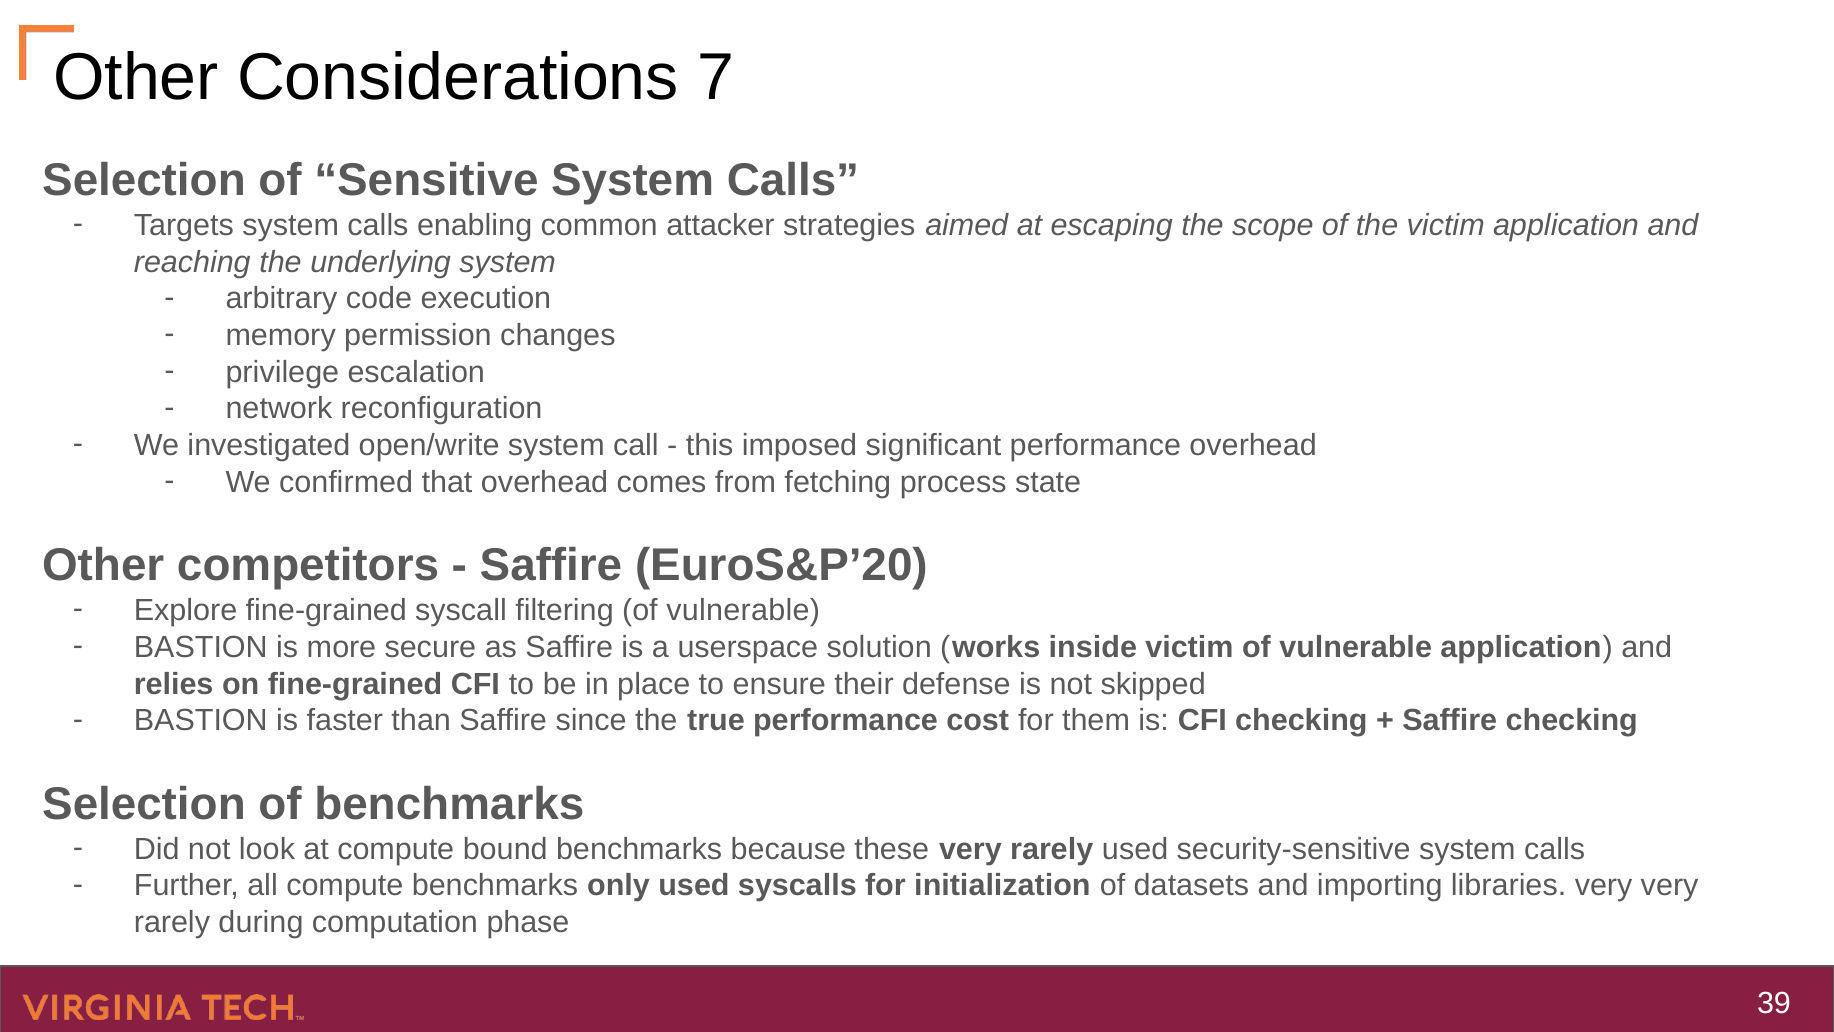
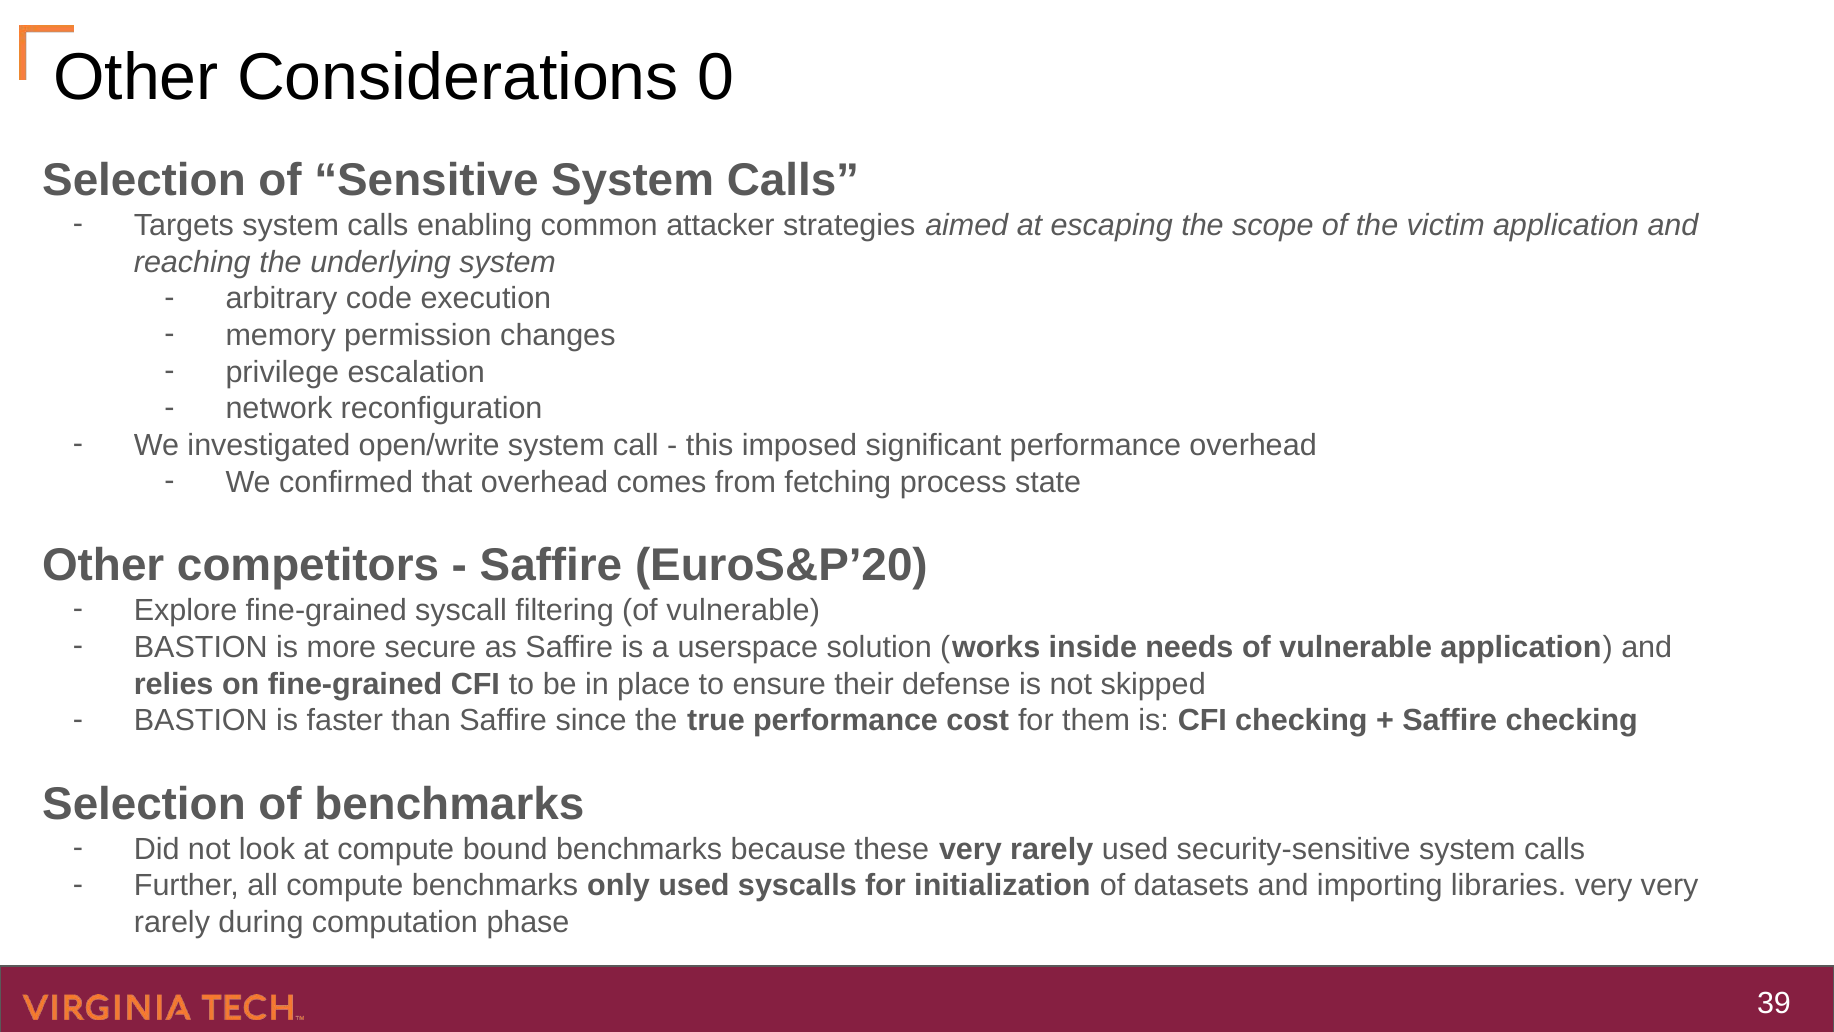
7: 7 -> 0 (716, 78)
inside victim: victim -> needs (1189, 647)
